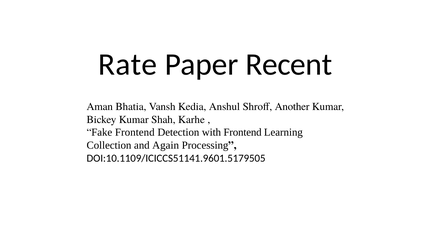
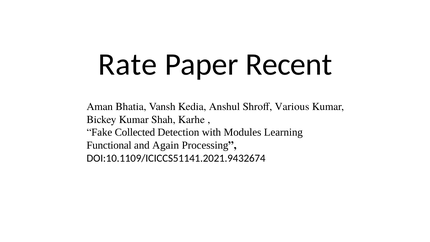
Another: Another -> Various (292, 107)
Fake Frontend: Frontend -> Collected (135, 132)
with Frontend: Frontend -> Modules (243, 132)
Collection: Collection -> Functional (109, 145)
DOI:10.1109/ICICCS51141.9601.5179505: DOI:10.1109/ICICCS51141.9601.5179505 -> DOI:10.1109/ICICCS51141.2021.9432674 (176, 158)
